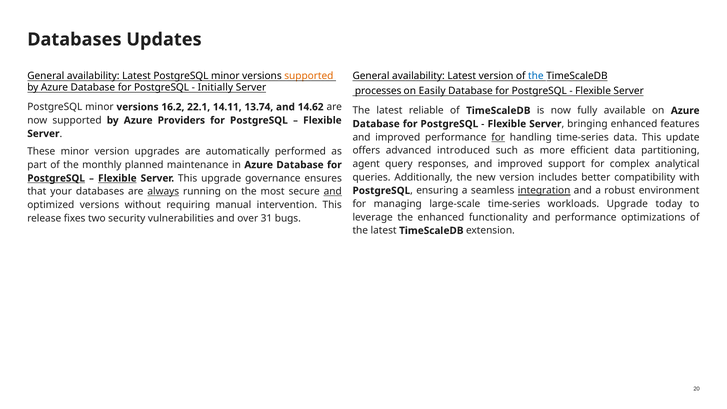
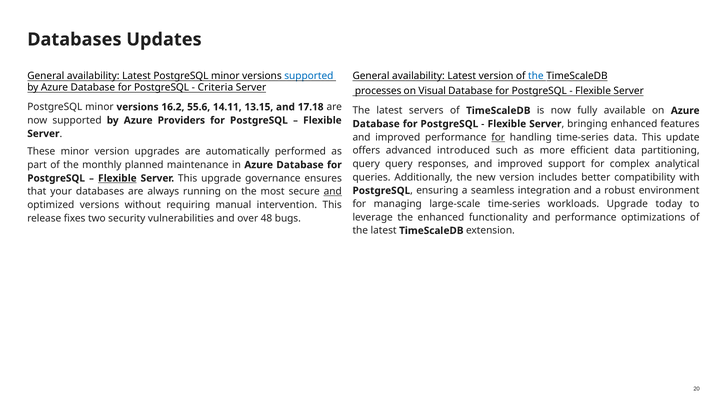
supported colour: orange -> blue (309, 76)
Initially: Initially -> Criteria (215, 88)
Easily: Easily -> Visual (432, 91)
22.1: 22.1 -> 55.6 (199, 107)
13.74: 13.74 -> 13.15 (259, 107)
14.62: 14.62 -> 17.18 (311, 107)
reliable: reliable -> servers (426, 111)
agent: agent -> query (366, 164)
PostgreSQL underline: present -> none (56, 178)
integration underline: present -> none (544, 191)
always underline: present -> none (163, 192)
31: 31 -> 48 (266, 218)
